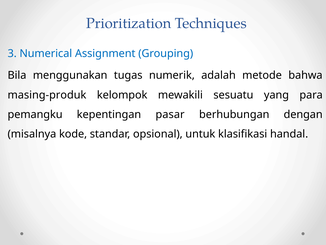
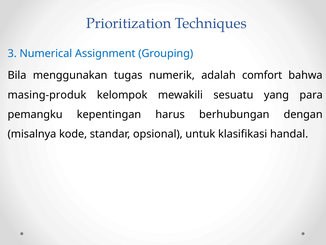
metode: metode -> comfort (262, 75)
pasar: pasar -> harus (170, 114)
